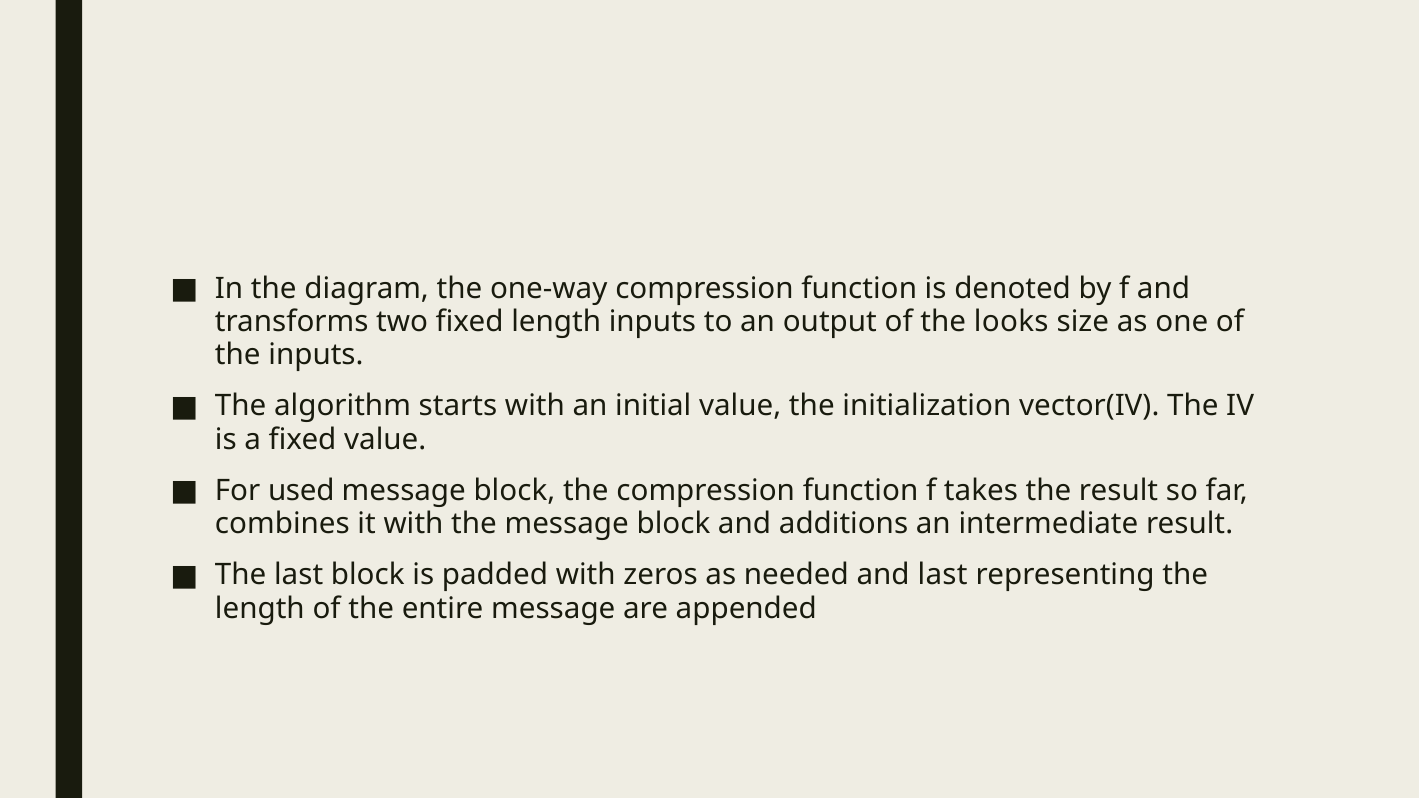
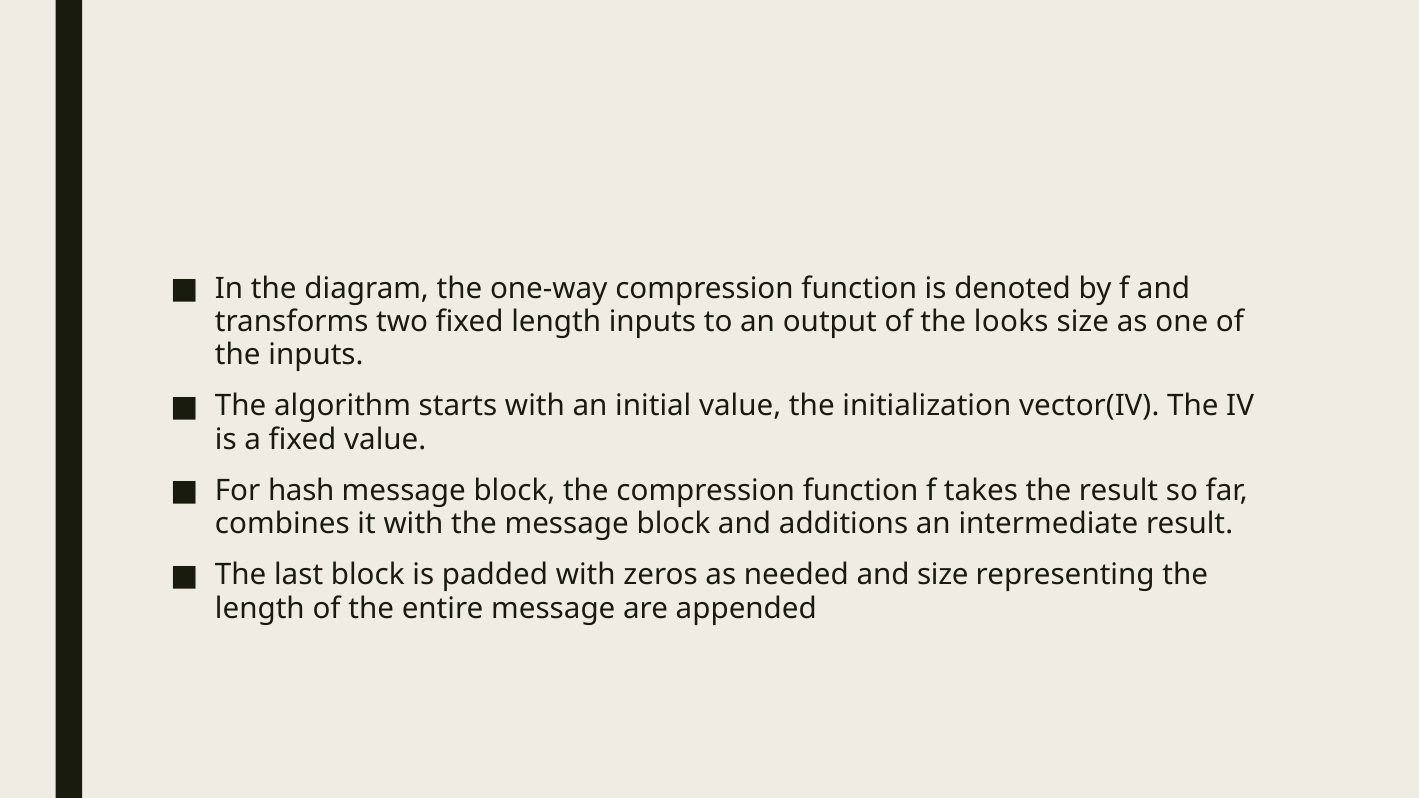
used: used -> hash (301, 491)
and last: last -> size (943, 575)
